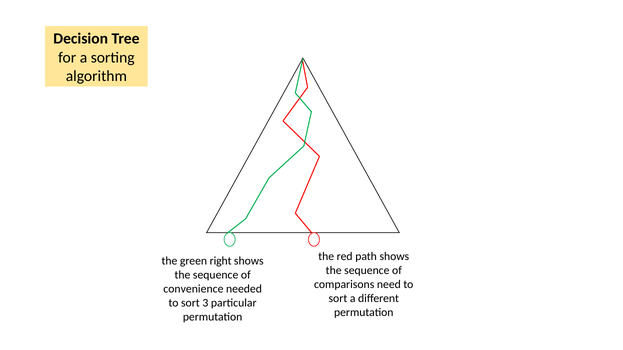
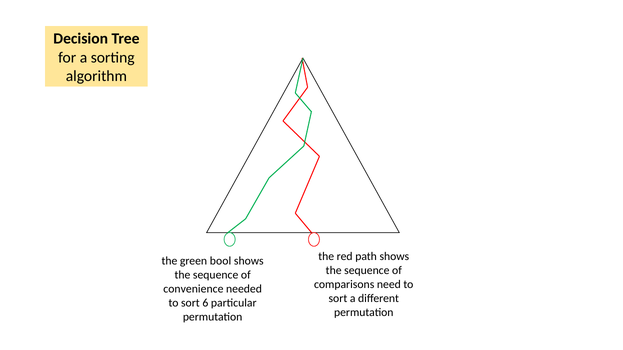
right: right -> bool (221, 261)
3: 3 -> 6 (205, 303)
